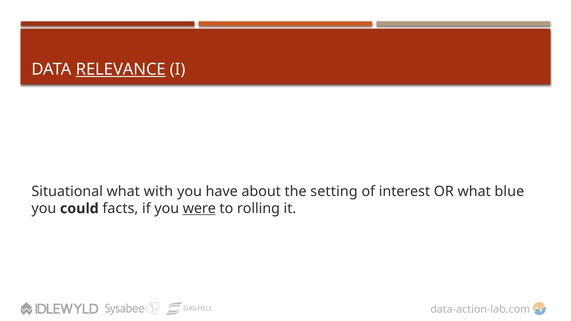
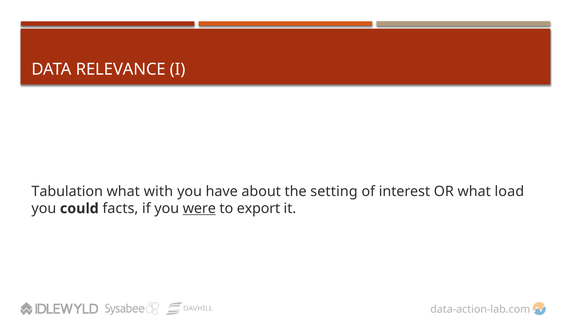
RELEVANCE underline: present -> none (121, 69)
Situational: Situational -> Tabulation (67, 192)
blue: blue -> load (509, 192)
rolling: rolling -> export (258, 209)
